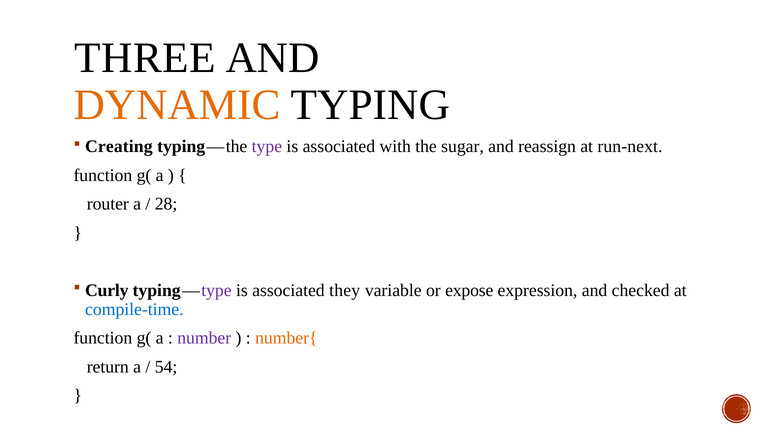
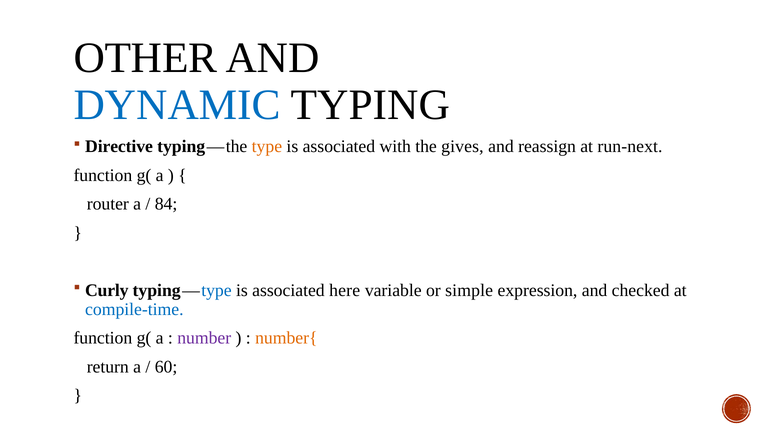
THREE: THREE -> OTHER (145, 58)
DYNAMIC colour: orange -> blue (177, 105)
Creating: Creating -> Directive (119, 147)
type colour: purple -> orange (267, 147)
sugar: sugar -> gives (462, 147)
28: 28 -> 84 (166, 204)
type colour: purple -> blue (216, 290)
they: they -> here (345, 290)
expose: expose -> simple (469, 290)
54: 54 -> 60 (166, 367)
